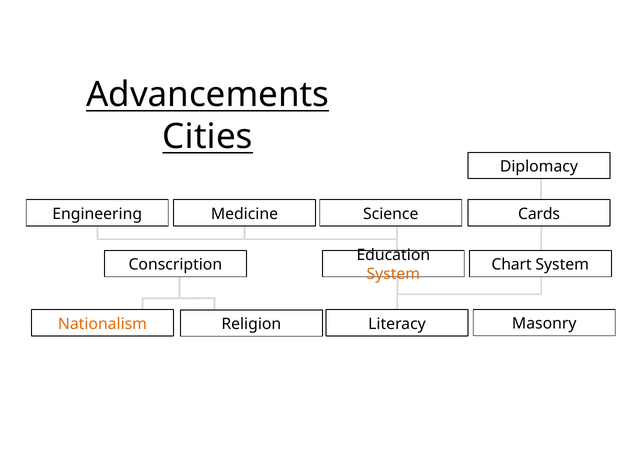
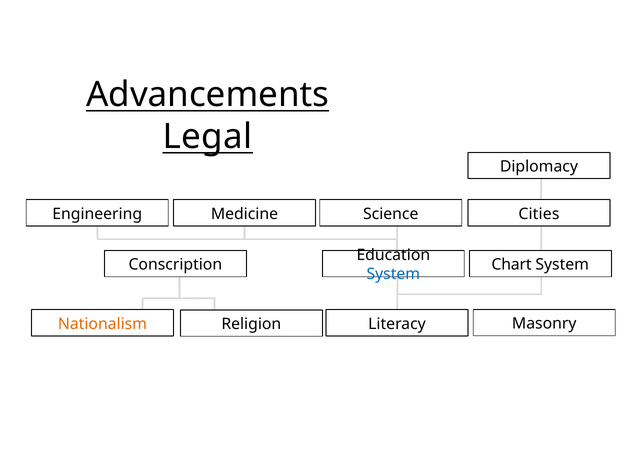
Cities: Cities -> Legal (208, 137)
Cards: Cards -> Cities (539, 214)
System colour: orange -> blue (393, 274)
